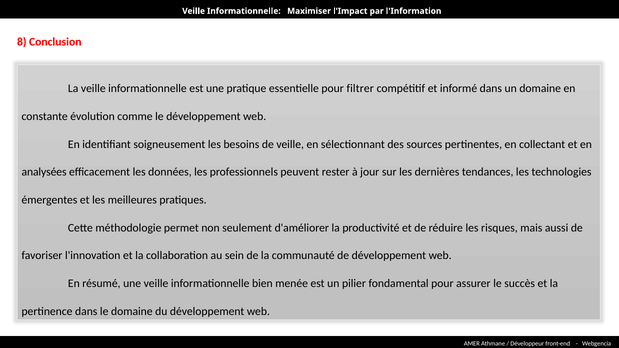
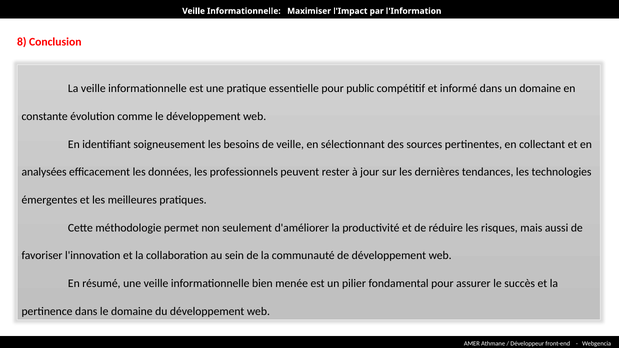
filtrer: filtrer -> public (360, 89)
